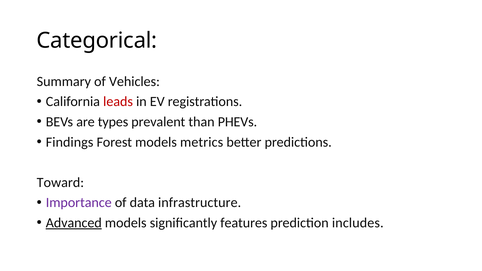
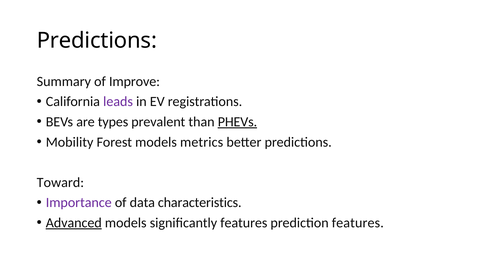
Categorical: Categorical -> Predictions (97, 40)
Vehicles: Vehicles -> Improve (134, 81)
leads colour: red -> purple (118, 102)
PHEVs underline: none -> present (237, 122)
Findings: Findings -> Mobility (70, 142)
infrastructure: infrastructure -> characteristics (200, 203)
prediction includes: includes -> features (358, 223)
